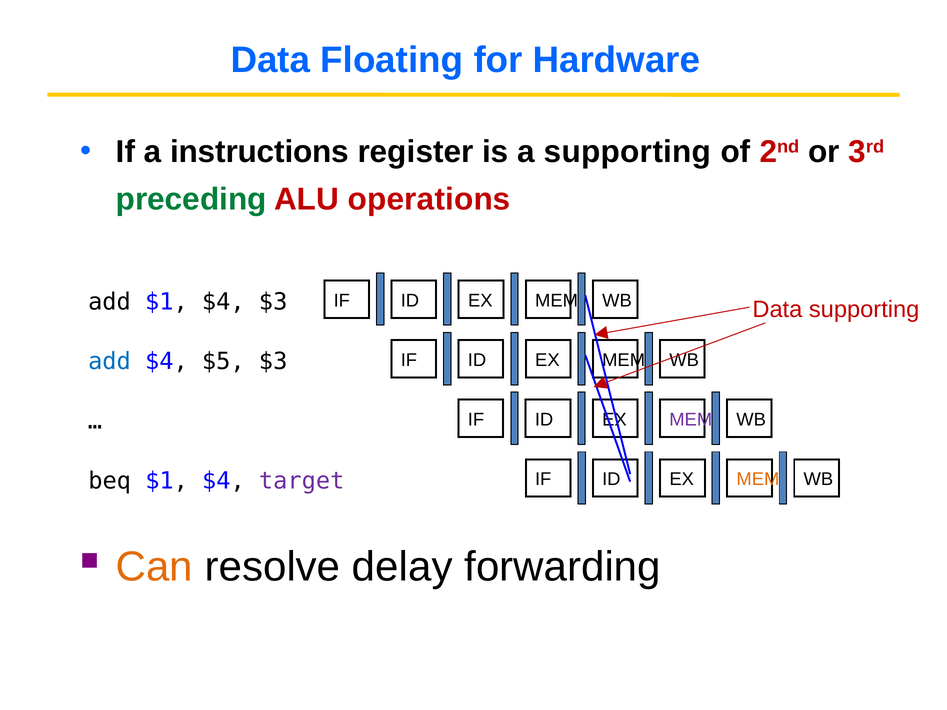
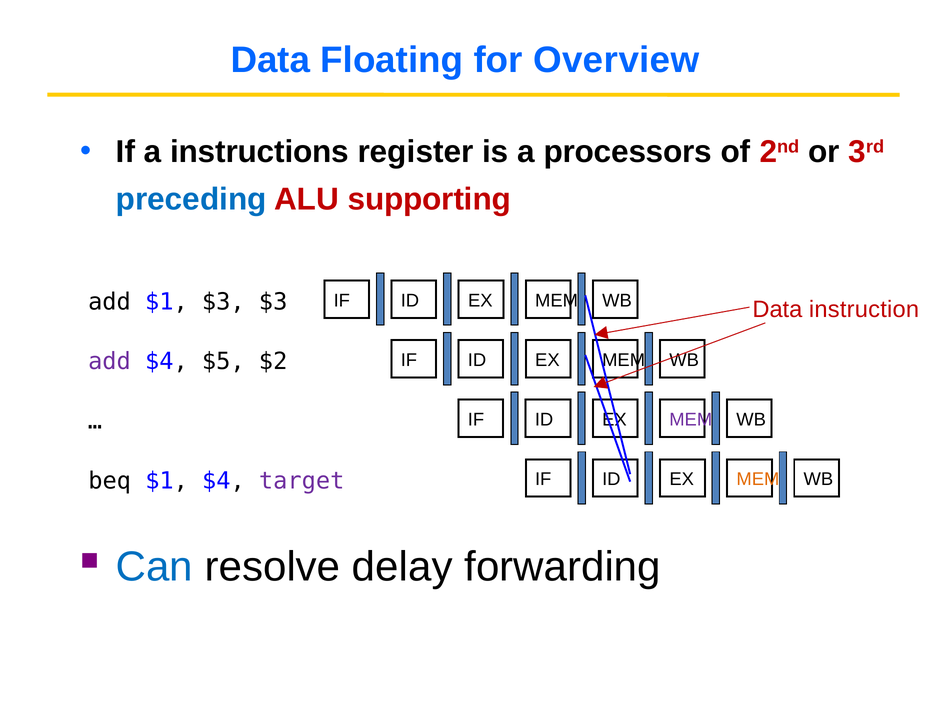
Hardware: Hardware -> Overview (616, 60)
a supporting: supporting -> processors (628, 152)
preceding colour: green -> blue (191, 199)
operations: operations -> supporting (429, 199)
add $1 $4: $4 -> $3 (223, 302)
Data supporting: supporting -> instruction (864, 310)
add colour: blue -> purple (109, 362)
$5 $3: $3 -> $2 (273, 362)
Can colour: orange -> blue (154, 567)
